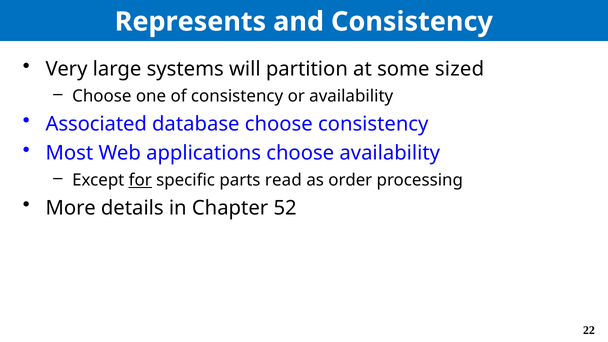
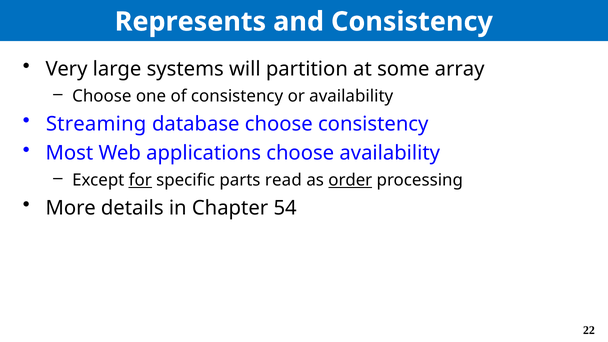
sized: sized -> array (460, 69)
Associated: Associated -> Streaming (96, 124)
order underline: none -> present (350, 180)
52: 52 -> 54 (285, 208)
